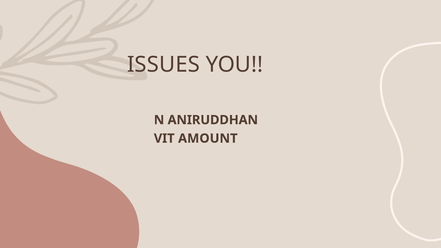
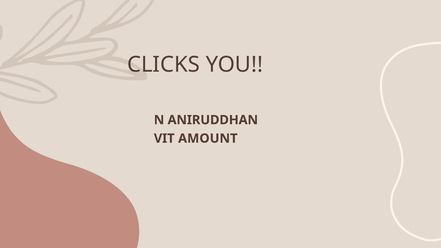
ISSUES: ISSUES -> CLICKS (163, 65)
